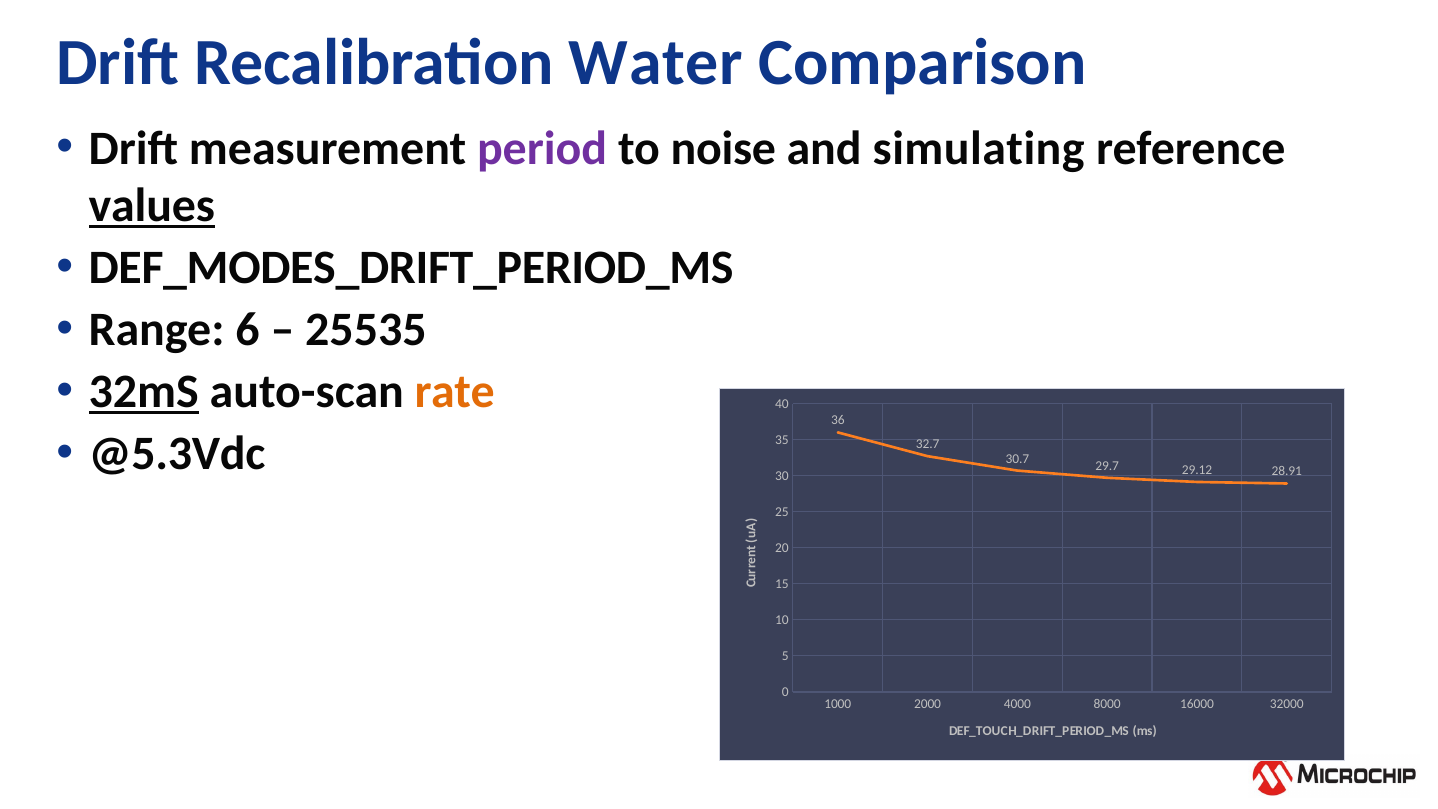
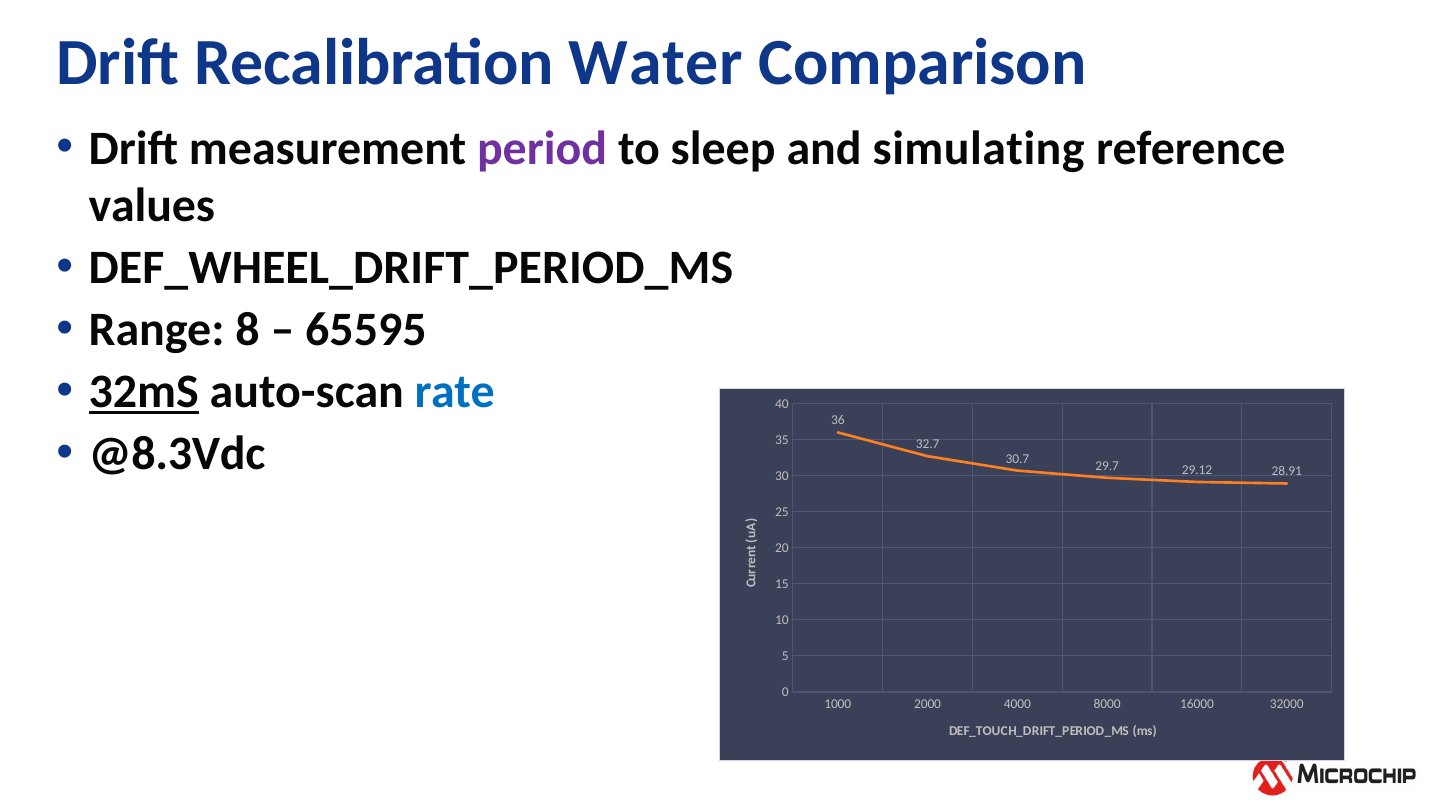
noise: noise -> sleep (723, 148)
values underline: present -> none (152, 206)
DEF_MODES_DRIFT_PERIOD_MS: DEF_MODES_DRIFT_PERIOD_MS -> DEF_WHEEL_DRIFT_PERIOD_MS (411, 268)
6: 6 -> 8 (247, 330)
25535: 25535 -> 65595 (366, 330)
rate colour: orange -> blue (455, 392)
@5.3Vdc: @5.3Vdc -> @8.3Vdc (177, 454)
